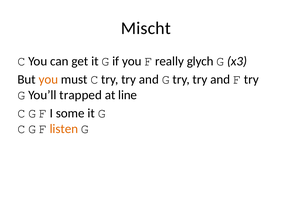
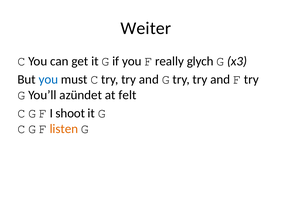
Mischt: Mischt -> Weiter (146, 28)
you colour: orange -> blue (48, 79)
trapped: trapped -> azündet (81, 95)
line: line -> felt (127, 95)
some: some -> shoot (70, 113)
